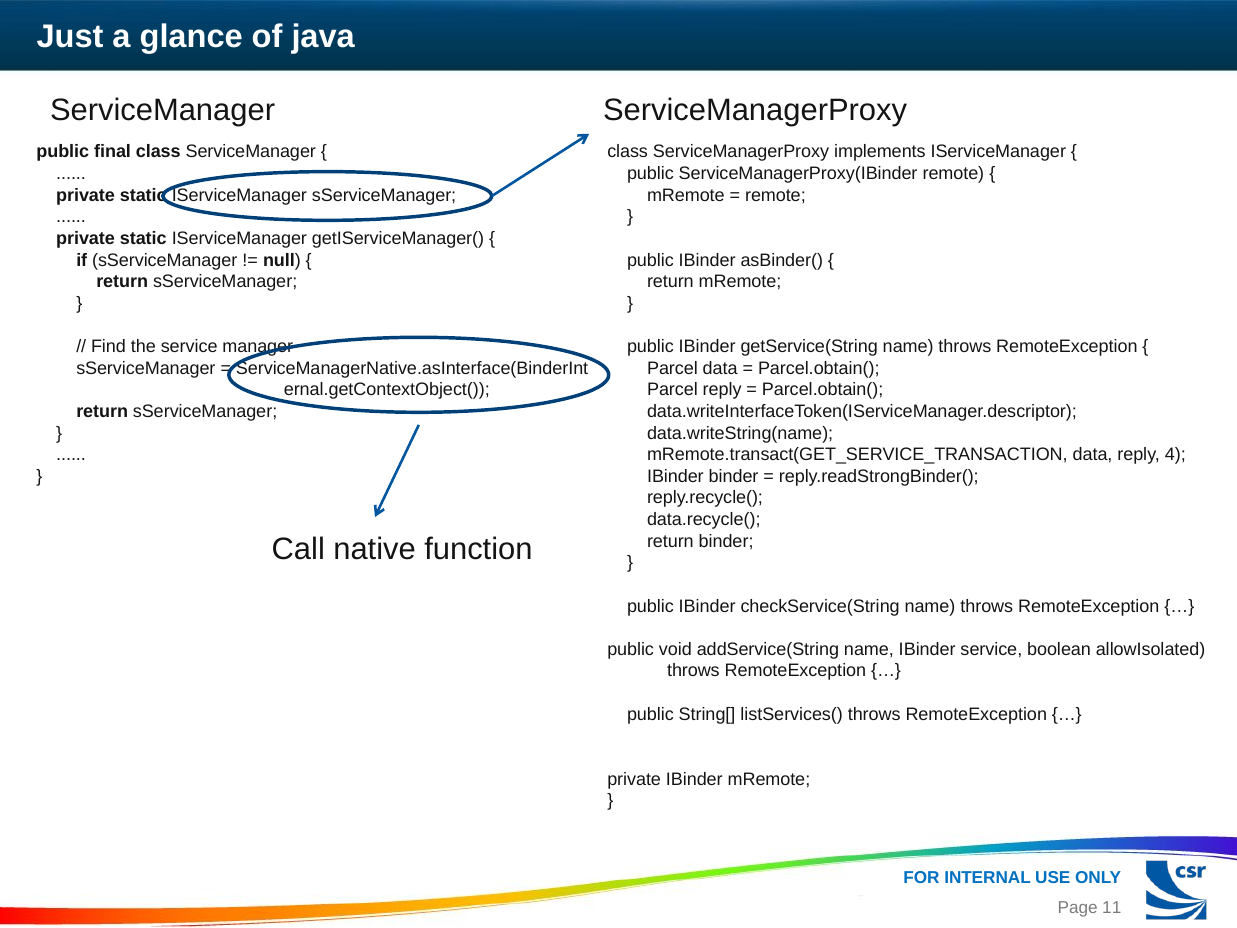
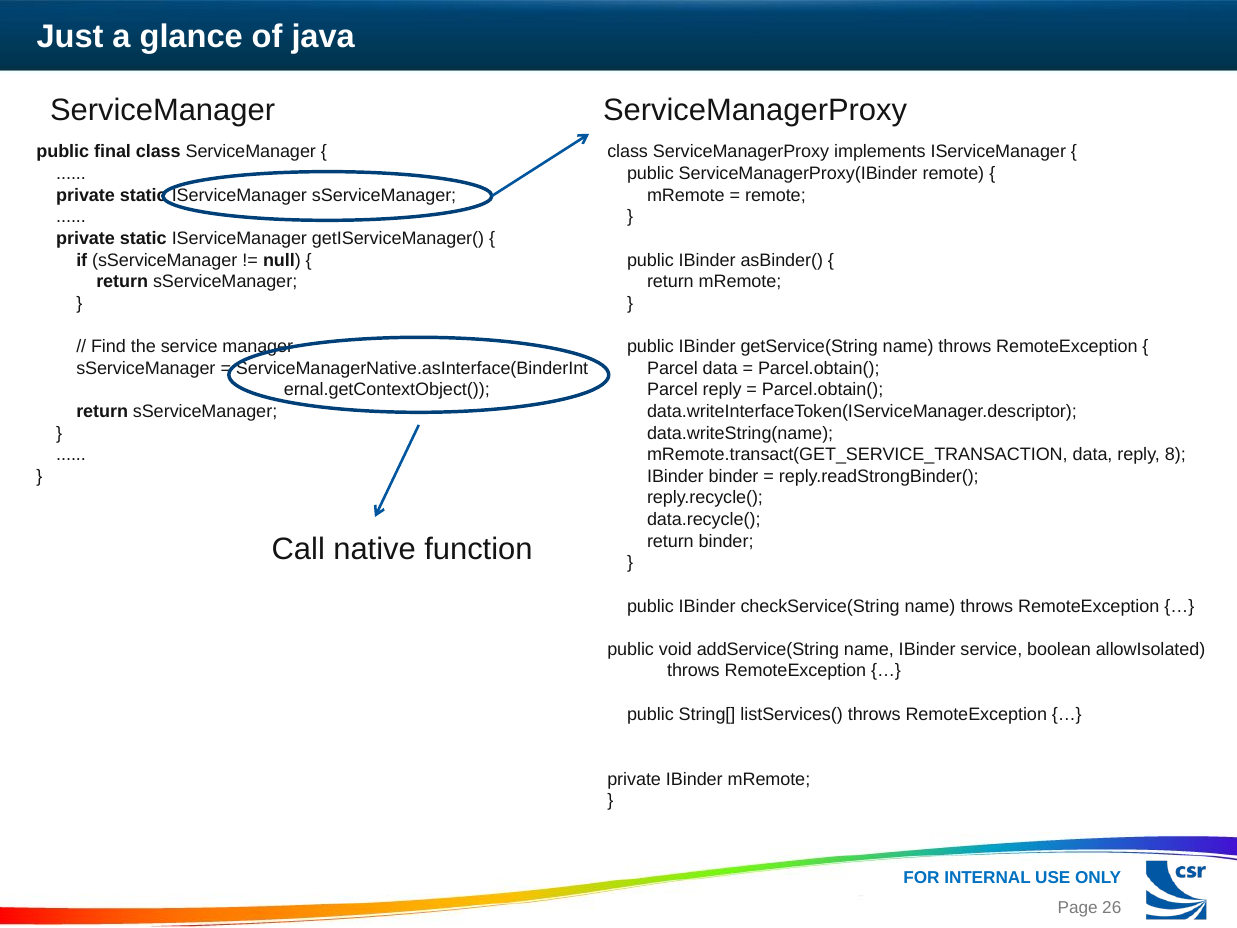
4: 4 -> 8 (1175, 455)
11: 11 -> 26 (1112, 908)
